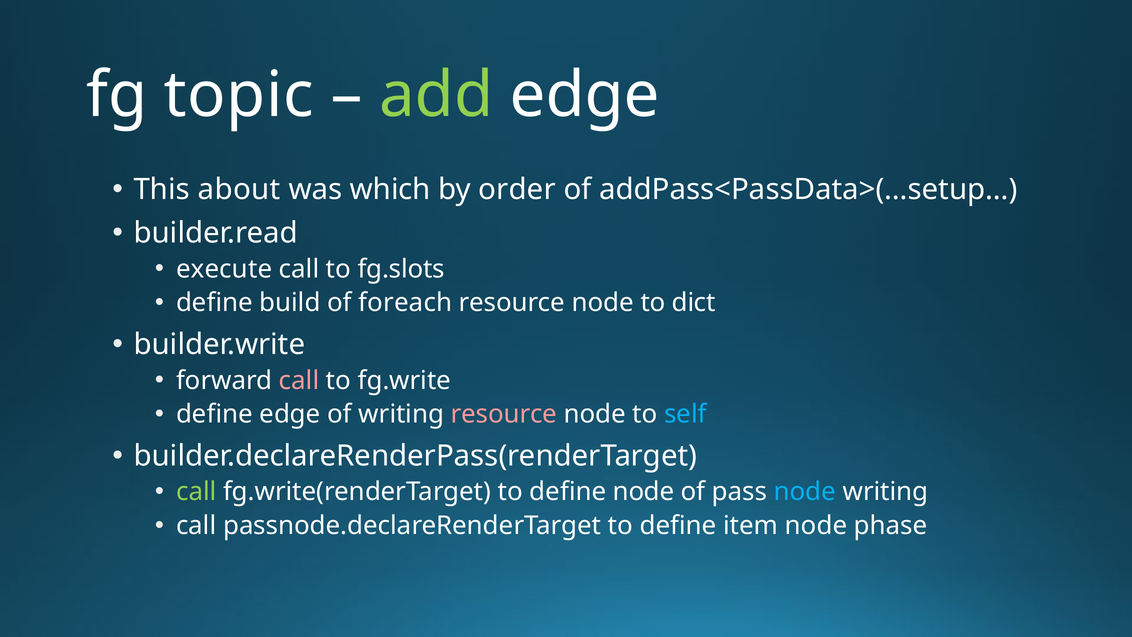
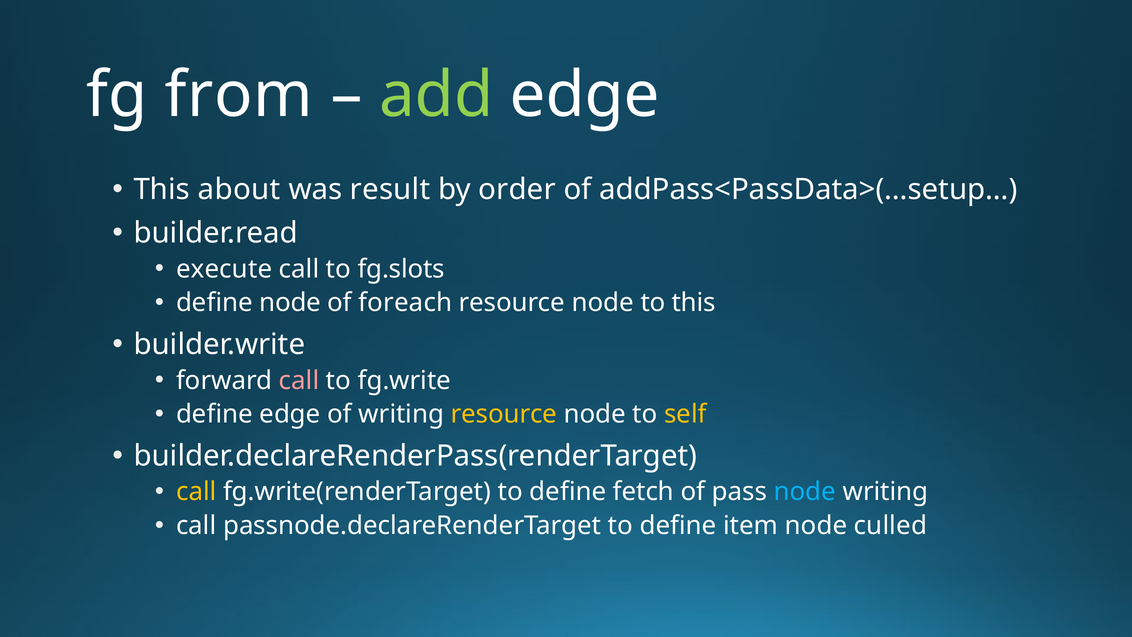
topic: topic -> from (239, 95)
which: which -> result (390, 189)
define build: build -> node (290, 303)
to dict: dict -> this (694, 303)
resource colour: pink -> yellow (504, 414)
self colour: light blue -> yellow (685, 414)
call colour: light green -> yellow (196, 492)
define node: node -> fetch (643, 492)
phase: phase -> culled (890, 526)
